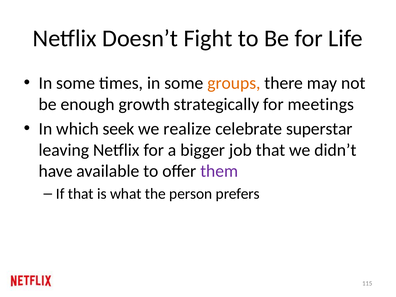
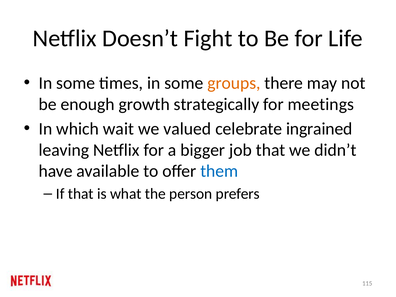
seek: seek -> wait (118, 129)
realize: realize -> valued (187, 129)
superstar: superstar -> ingrained (319, 129)
them colour: purple -> blue (219, 171)
